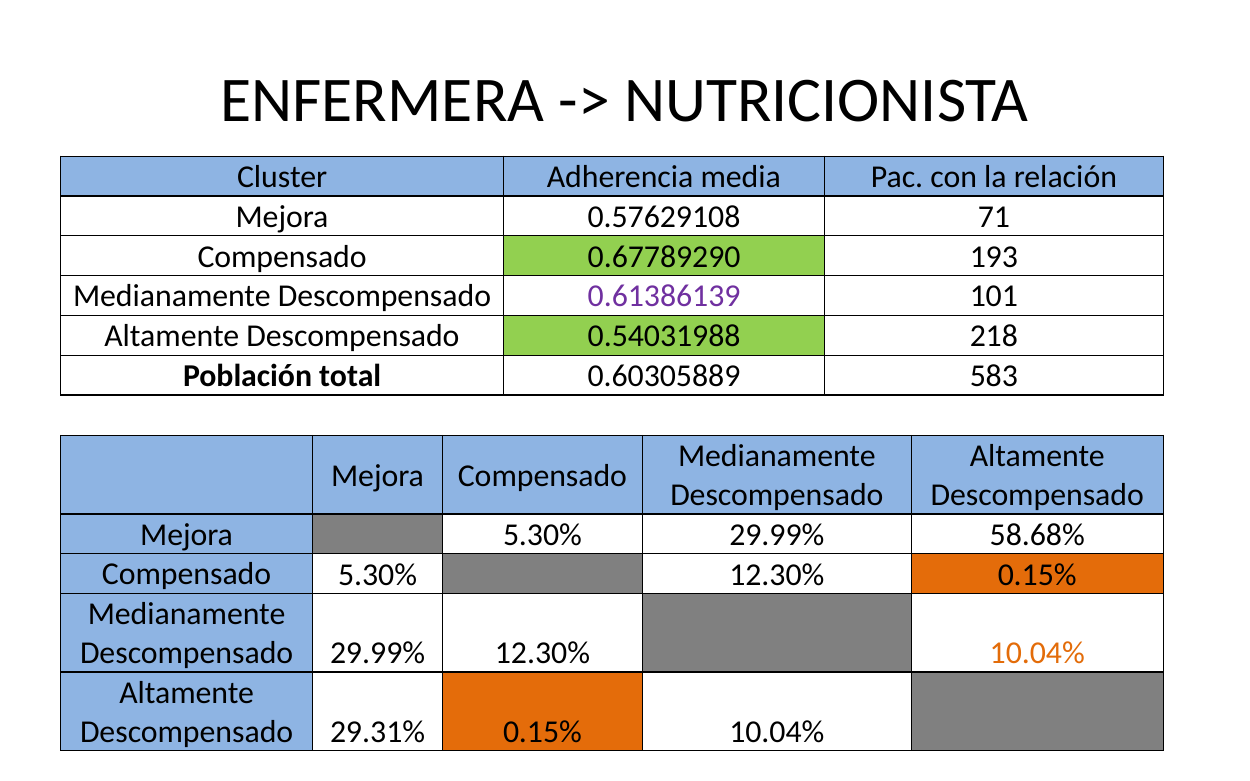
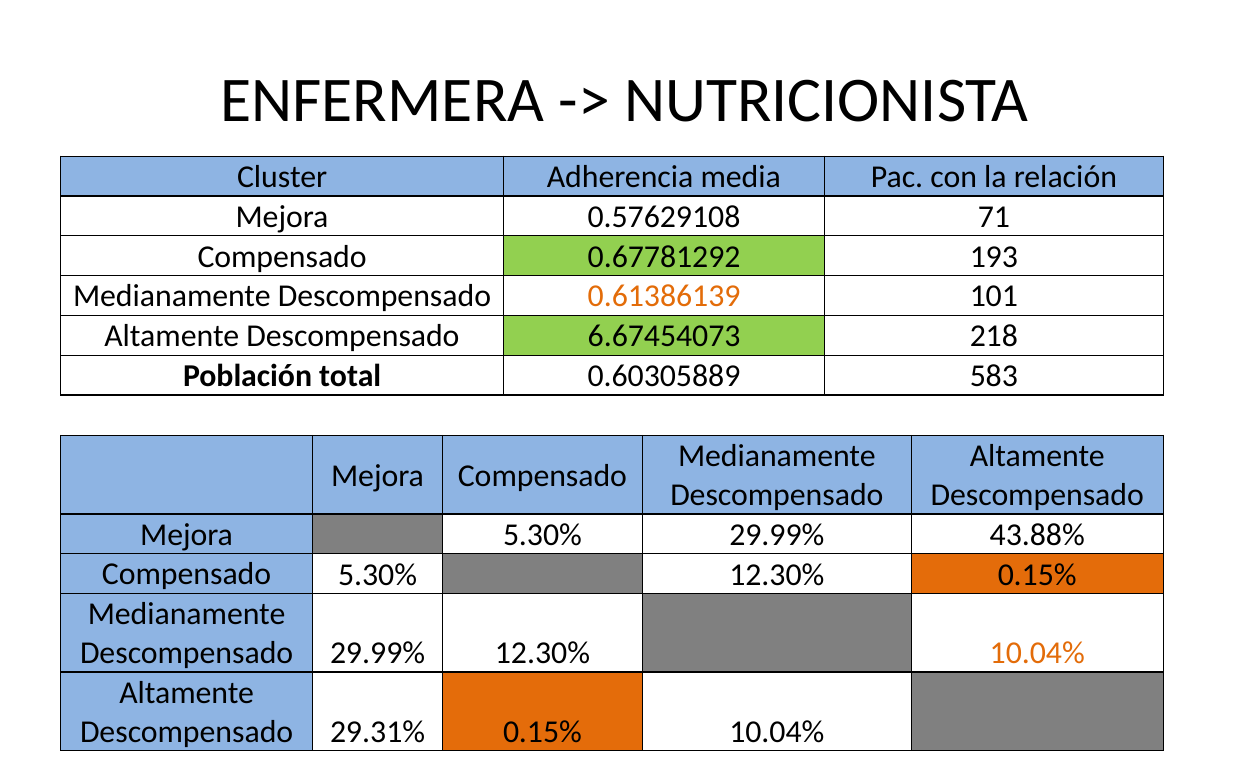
0.67789290: 0.67789290 -> 0.67781292 (664, 257)
0.61386139 colour: purple -> orange (664, 297)
0.54031988: 0.54031988 -> 6.67454073 (664, 336)
58.68%: 58.68% -> 43.88% (1037, 535)
